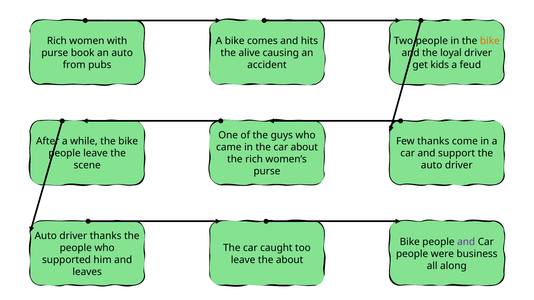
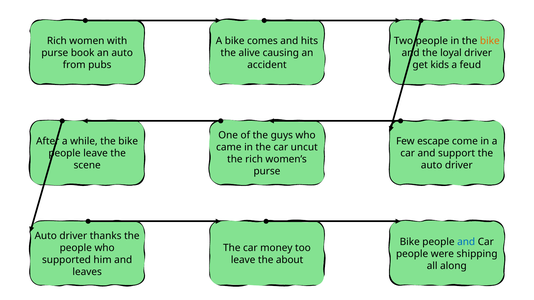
Few thanks: thanks -> escape (433, 142)
car about: about -> uncut (304, 148)
and colour: purple -> blue (466, 242)
caught: caught -> money (276, 248)
business: business -> shipping (477, 254)
